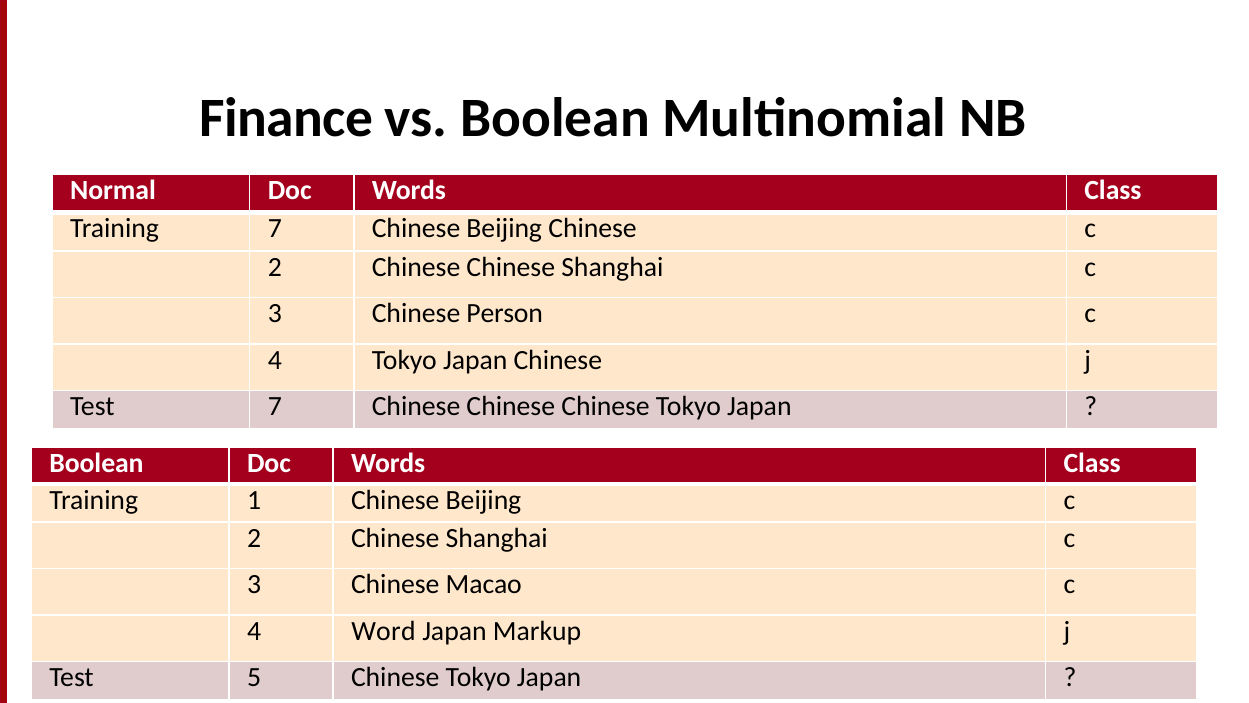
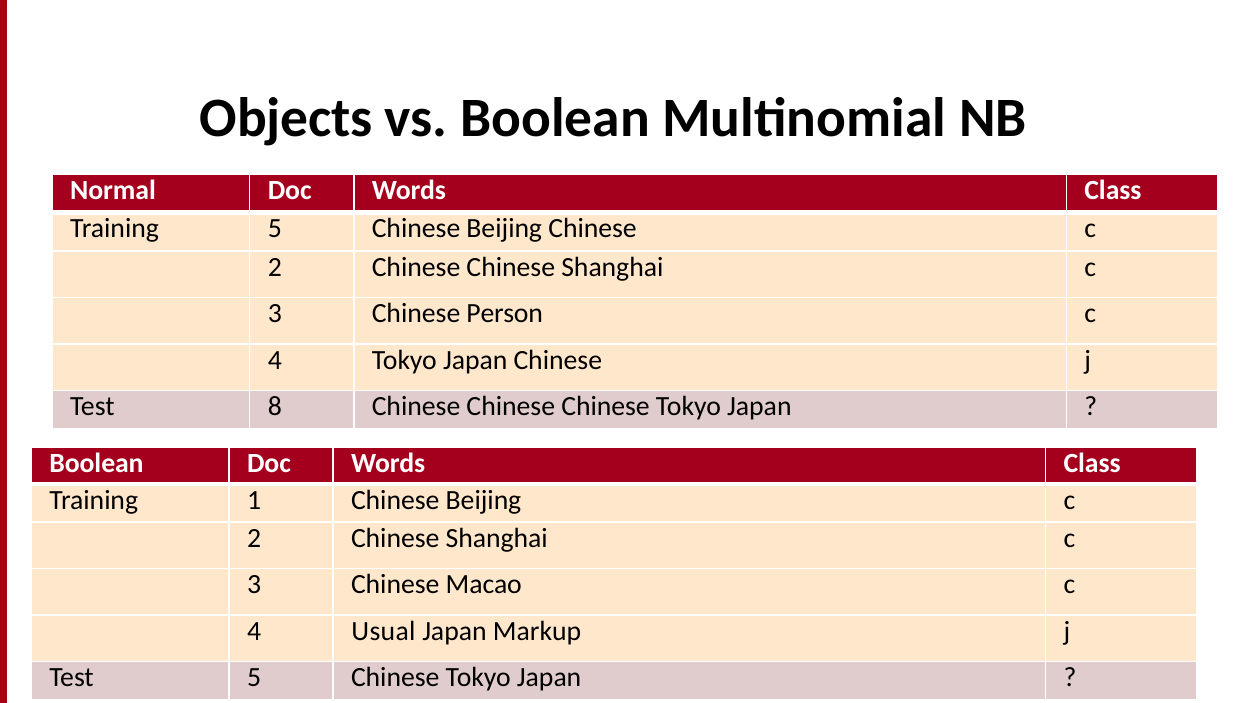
Finance: Finance -> Objects (286, 118)
Training 7: 7 -> 5 (275, 229)
Test 7: 7 -> 8 (275, 406)
Word: Word -> Usual (383, 631)
